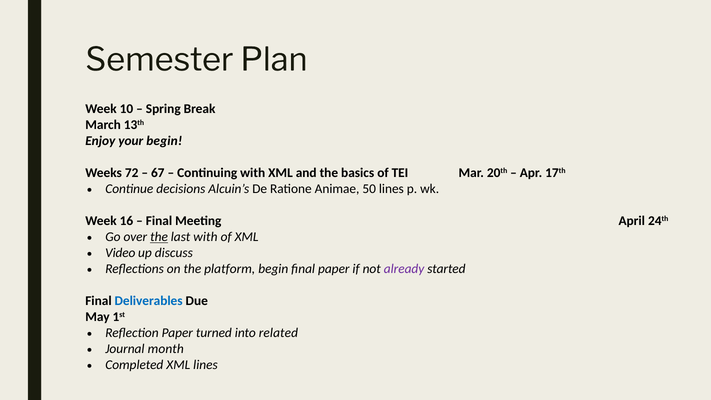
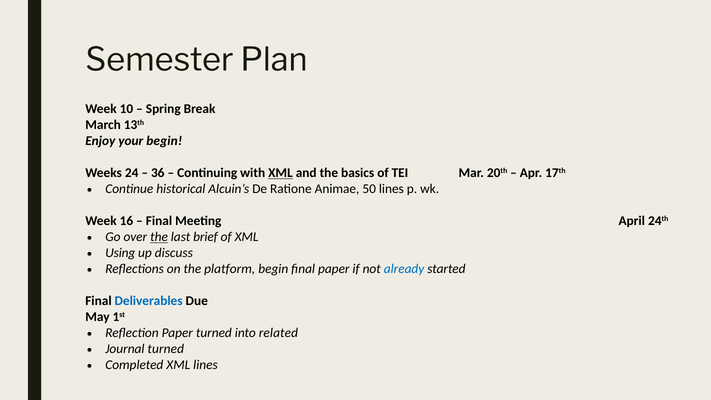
72: 72 -> 24 (132, 173)
67: 67 -> 36 (158, 173)
XML underline: none -> present (280, 173)
decisions: decisions -> historical (181, 189)
last with: with -> brief (206, 237)
Video: Video -> Using (120, 253)
already colour: purple -> blue (404, 269)
Journal month: month -> turned (166, 349)
